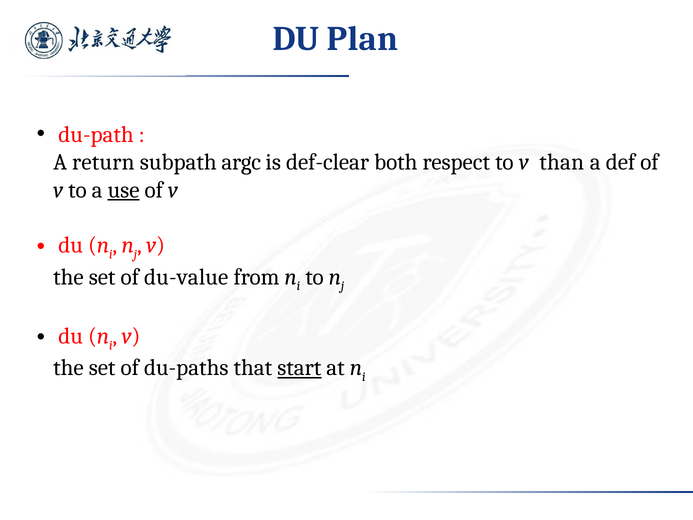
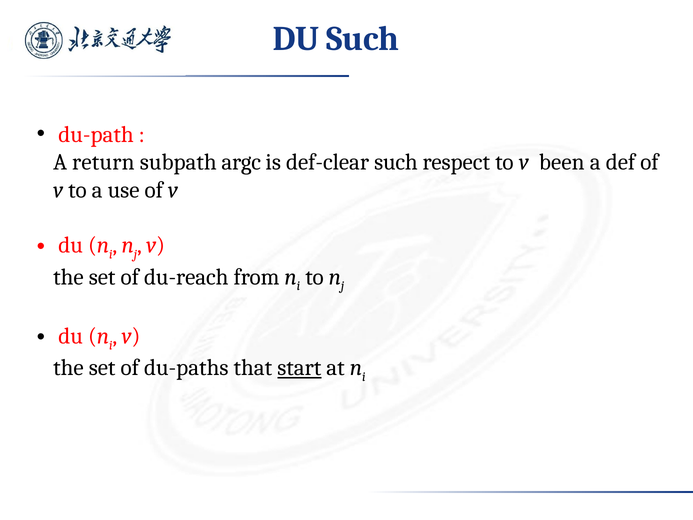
DU Plan: Plan -> Such (363, 39)
def-clear both: both -> such (396, 162)
than: than -> been (562, 162)
use underline: present -> none (124, 190)
du-value: du-value -> du-reach (186, 277)
